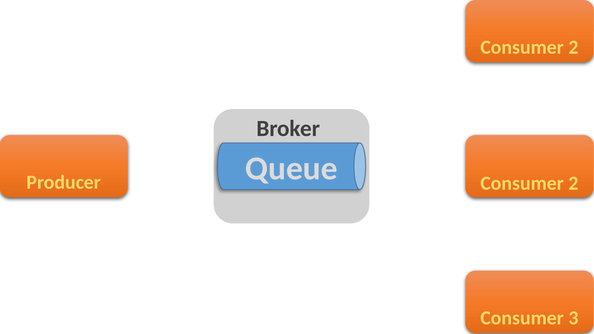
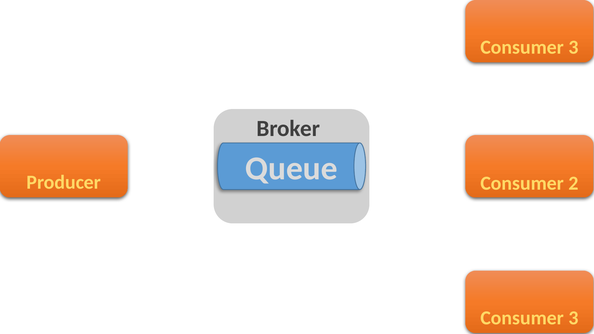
2: 2 -> 3 (573, 47)
